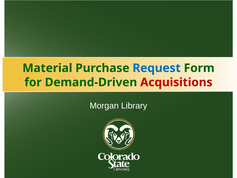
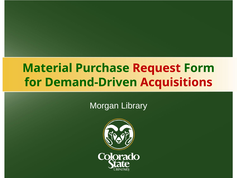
Request colour: blue -> red (157, 68)
